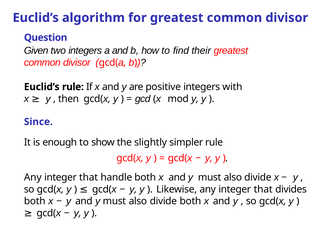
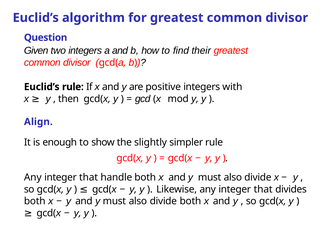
Since: Since -> Align (38, 122)
